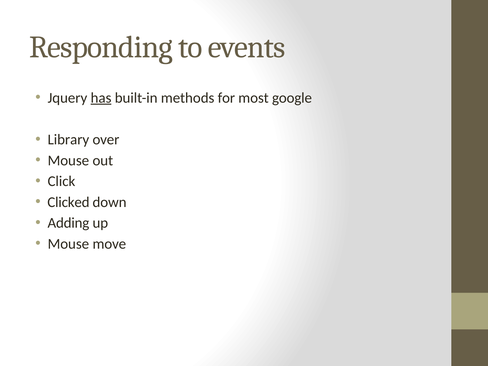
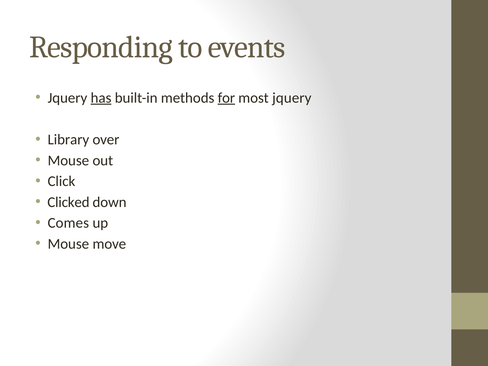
for underline: none -> present (226, 98)
most google: google -> jquery (292, 98)
Adding: Adding -> Comes (68, 223)
